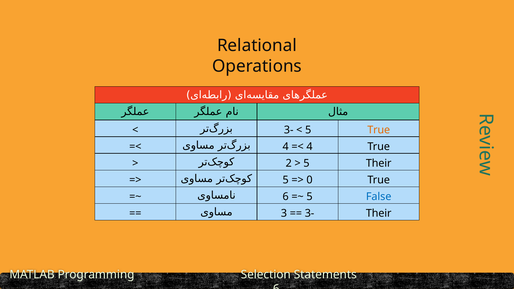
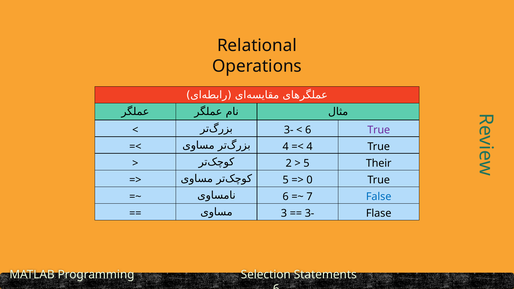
5: 5 -> 6 (308, 130)
True colour: orange -> purple (379, 130)
5: 5 -> 7 (310, 197)
3 Their: Their -> Flase (379, 214)
